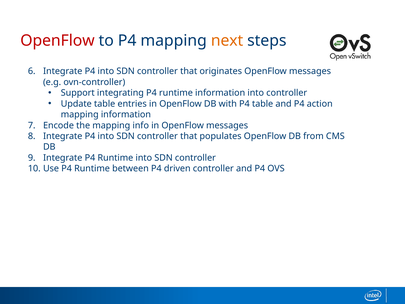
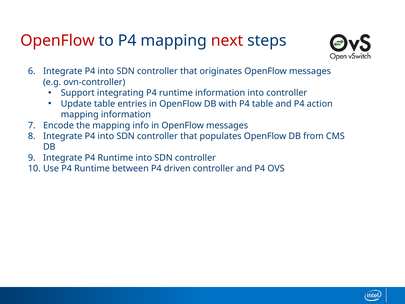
next colour: orange -> red (227, 41)
